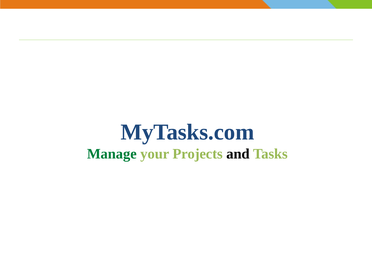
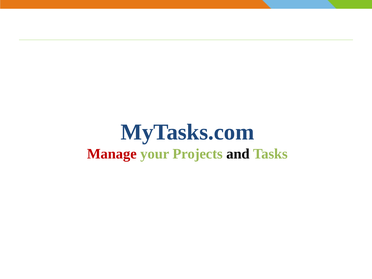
Manage colour: green -> red (112, 154)
